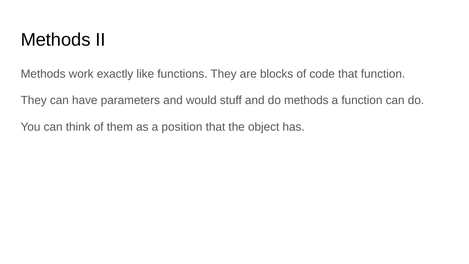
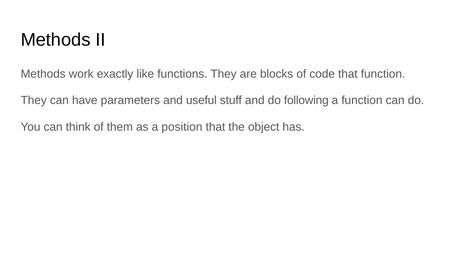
would: would -> useful (201, 100)
do methods: methods -> following (306, 100)
